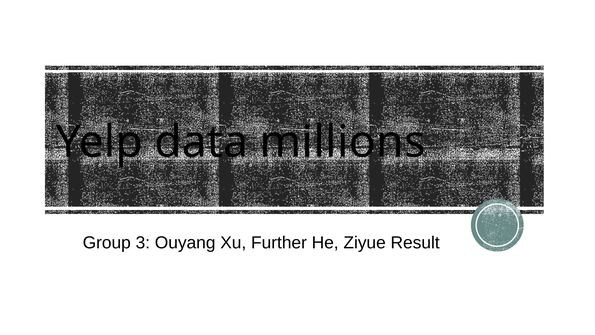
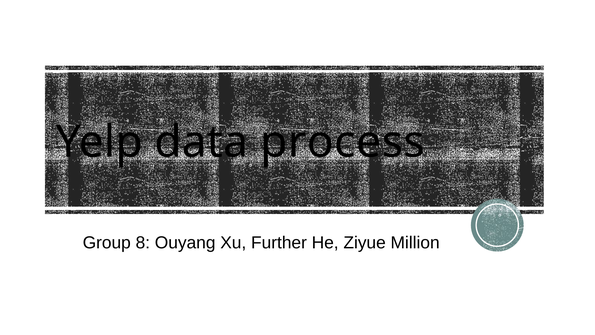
millions: millions -> process (342, 142)
3: 3 -> 8 (143, 242)
Result: Result -> Million (415, 242)
